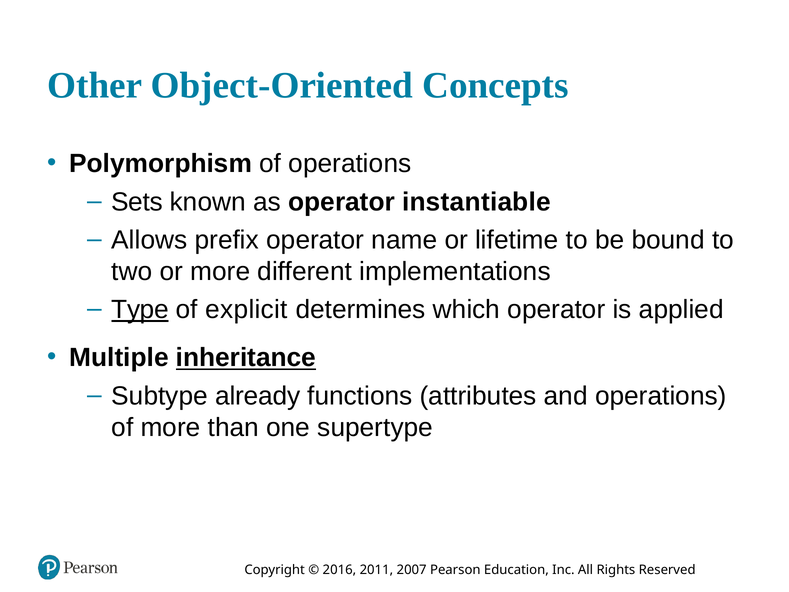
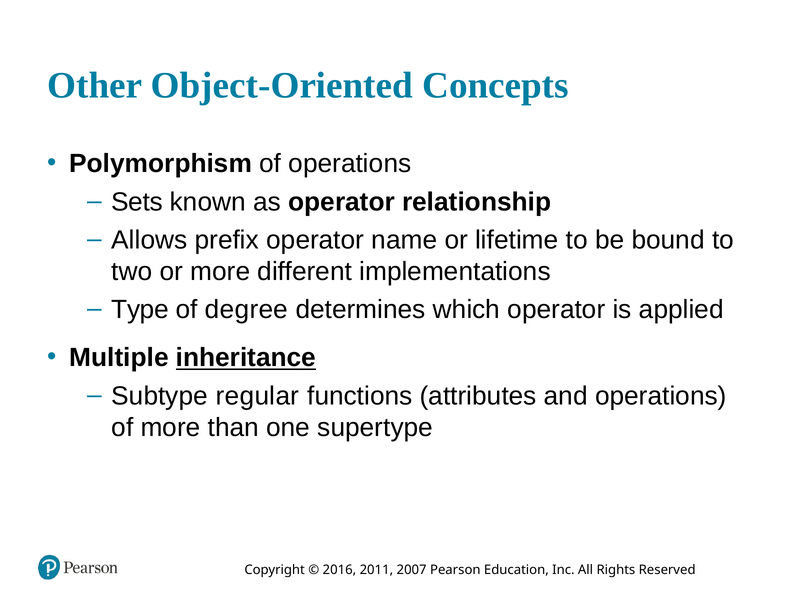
instantiable: instantiable -> relationship (477, 202)
Type underline: present -> none (140, 310)
explicit: explicit -> degree (246, 310)
already: already -> regular (257, 396)
